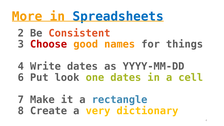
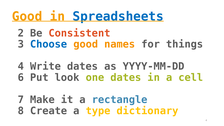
More: More -> Good (27, 16)
Choose colour: red -> blue (49, 44)
very: very -> type (98, 111)
